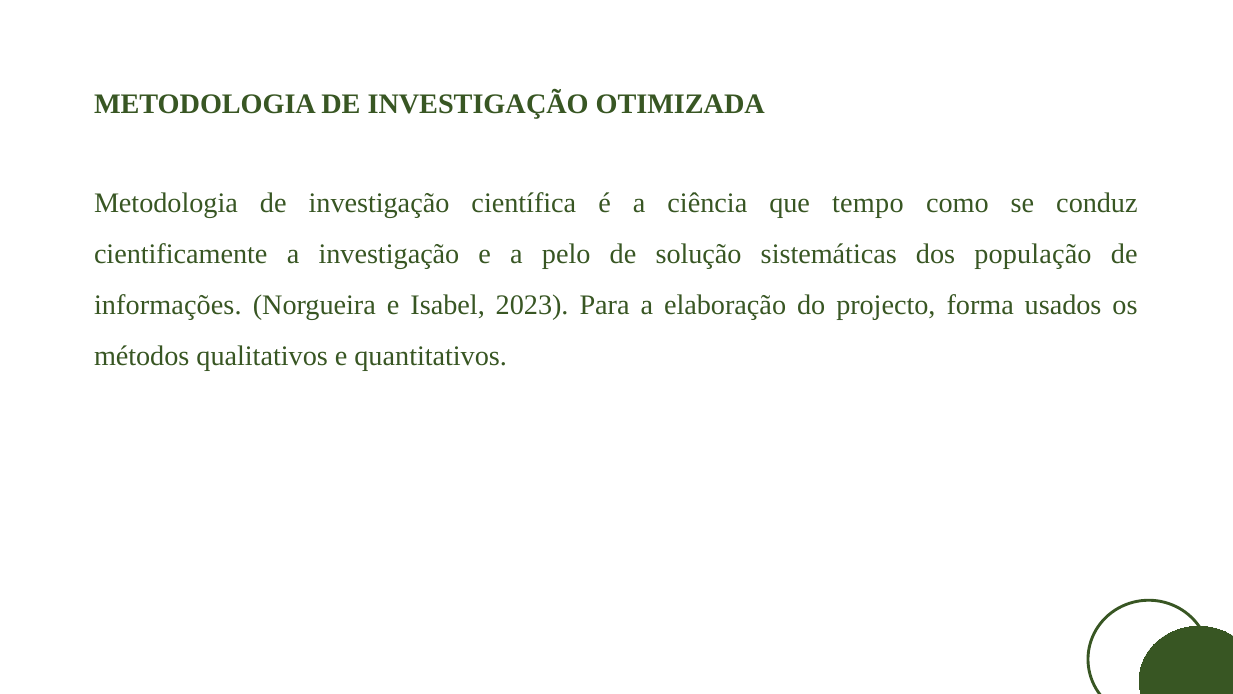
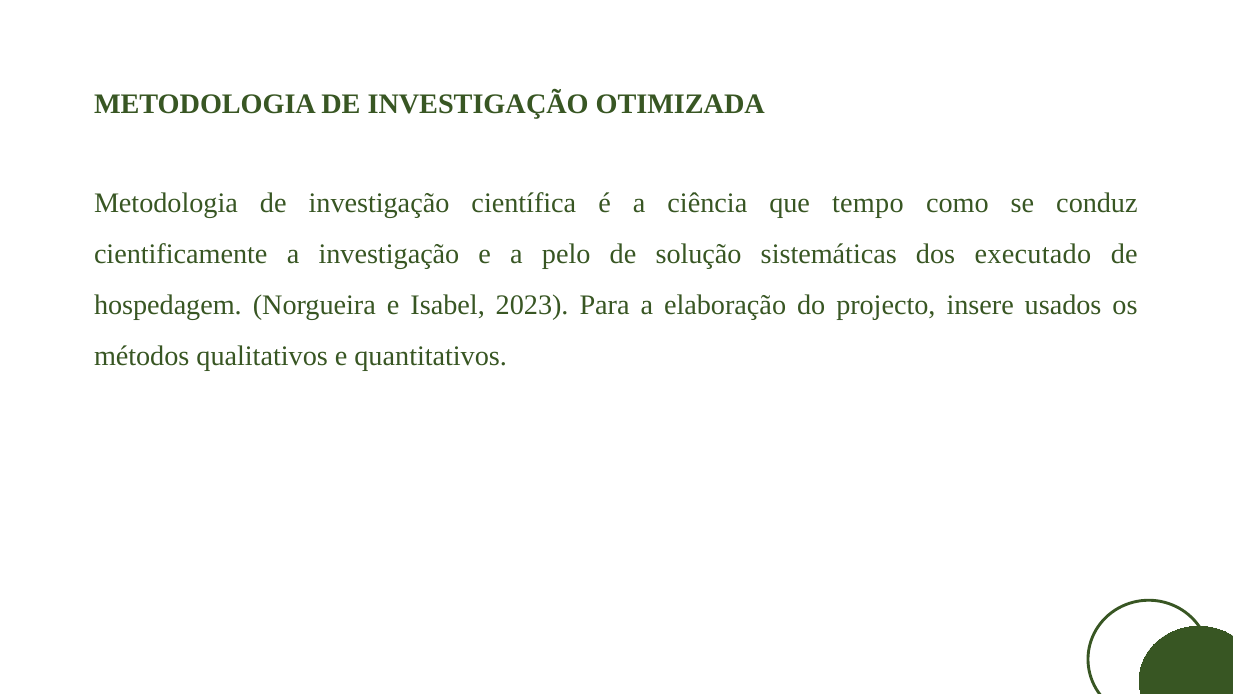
população: população -> executado (1033, 254)
informações: informações -> hospedagem (168, 305)
forma: forma -> insere (980, 305)
